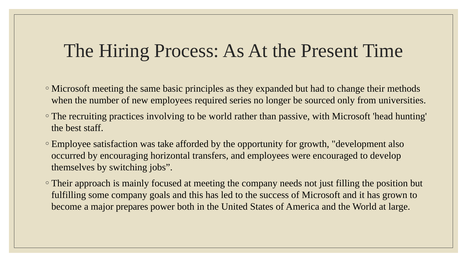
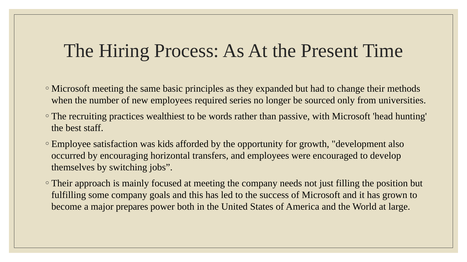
involving: involving -> wealthiest (165, 117)
be world: world -> words (220, 117)
take: take -> kids (166, 144)
